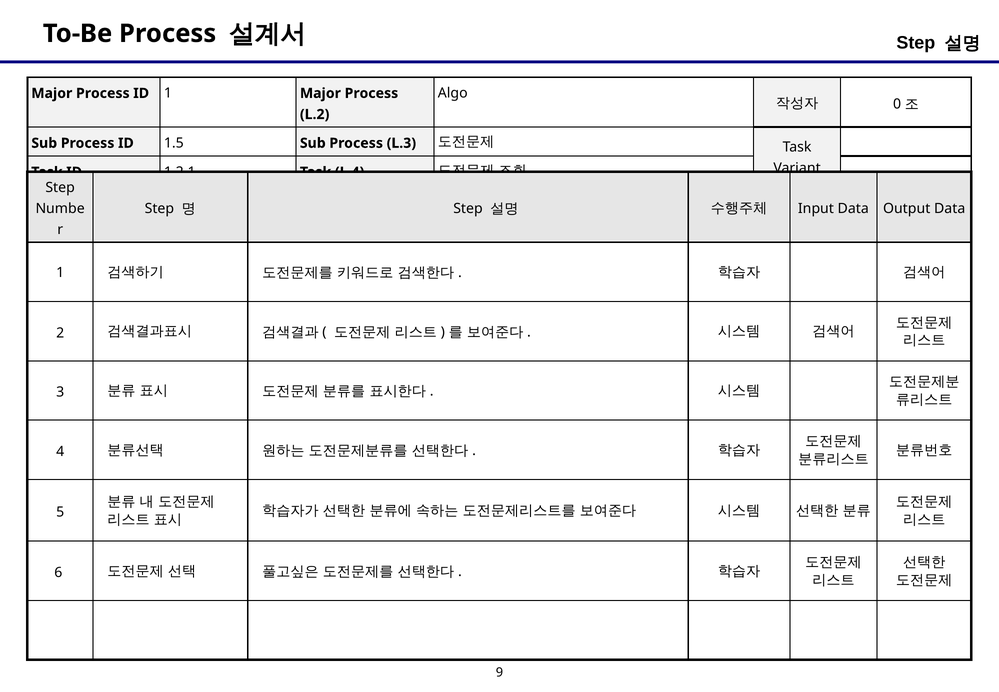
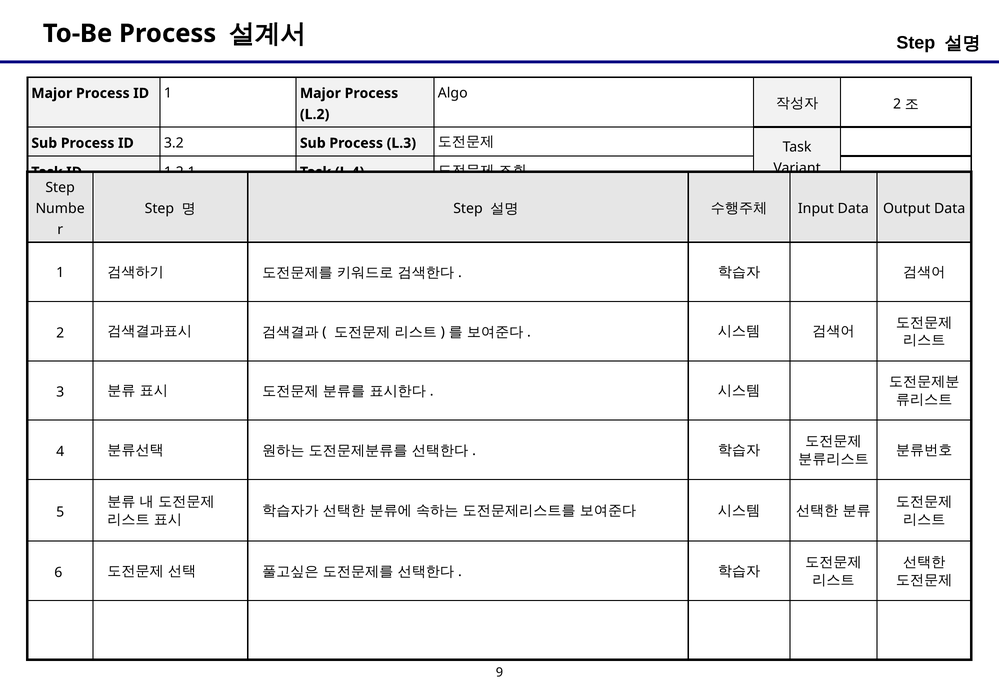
0: 0 -> 2 (897, 104)
1.5: 1.5 -> 3.2 (174, 143)
